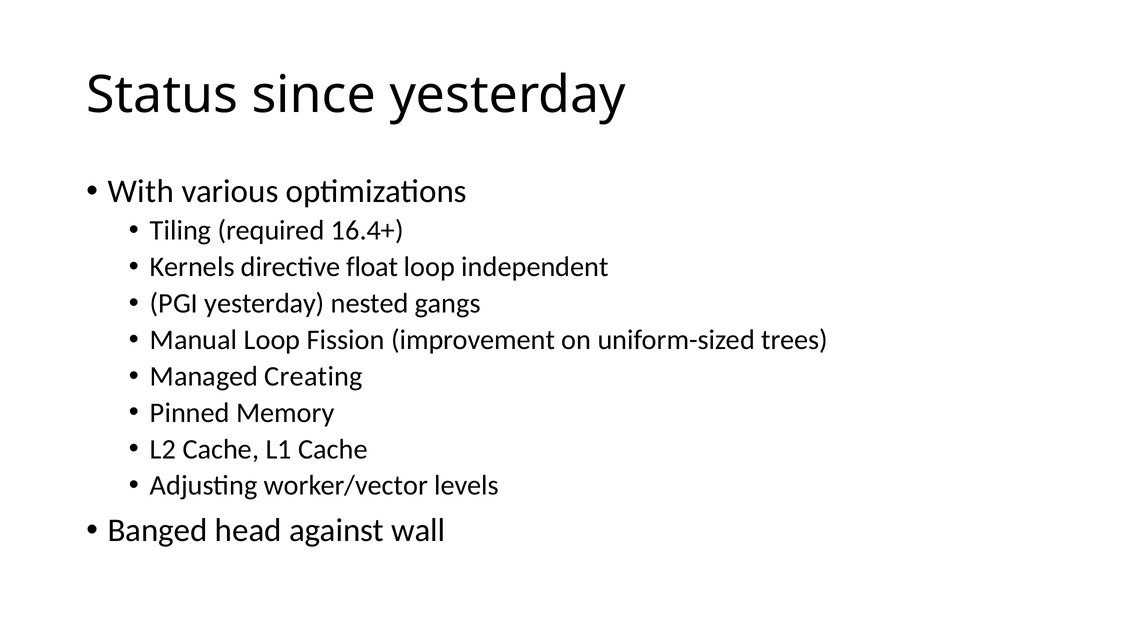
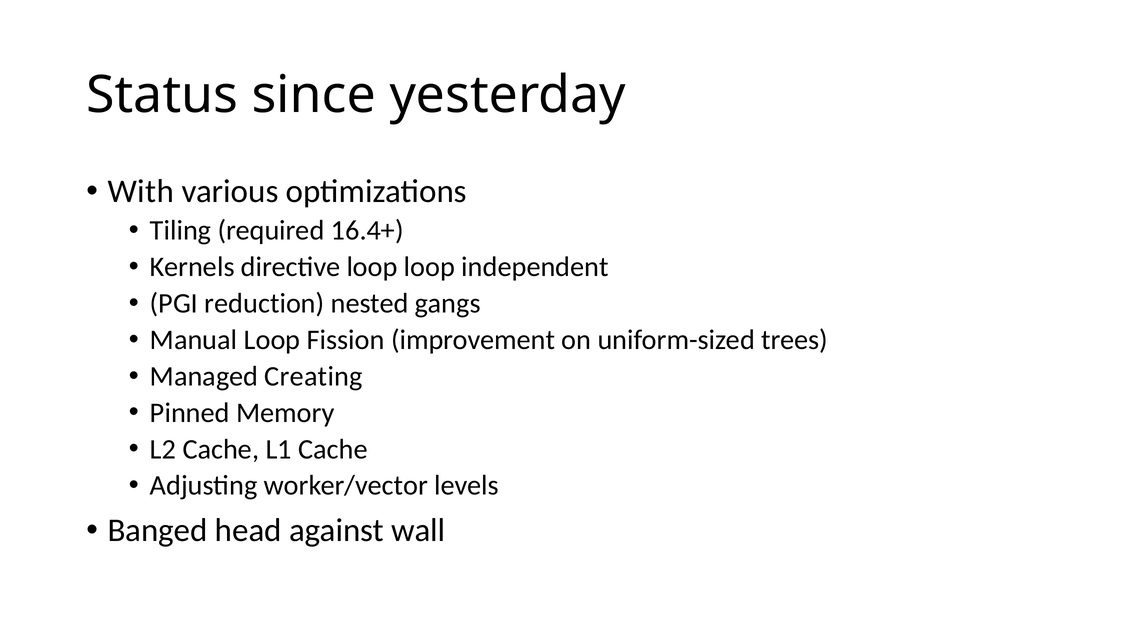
directive float: float -> loop (372, 267)
PGI yesterday: yesterday -> reduction (264, 303)
